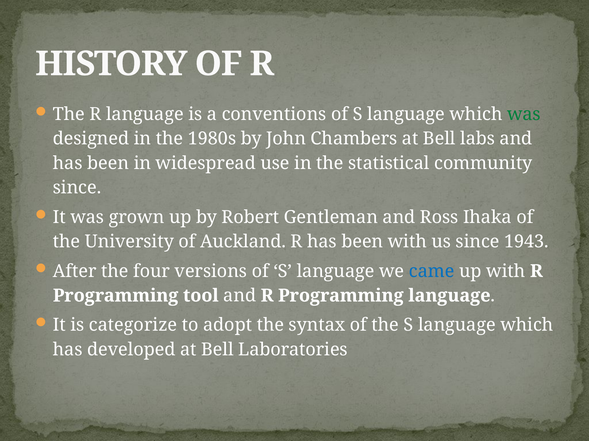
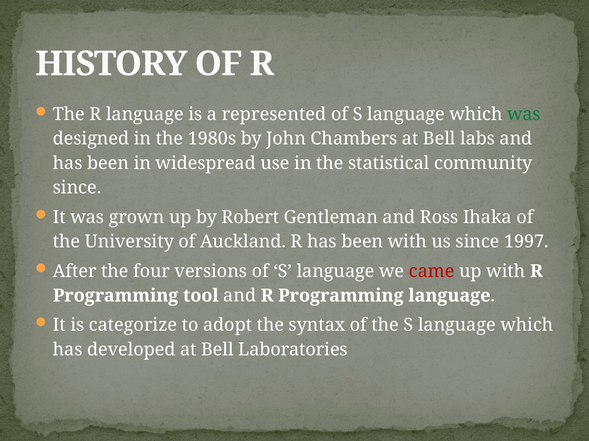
conventions: conventions -> represented (274, 114)
1943: 1943 -> 1997 (526, 242)
came colour: blue -> red (432, 272)
